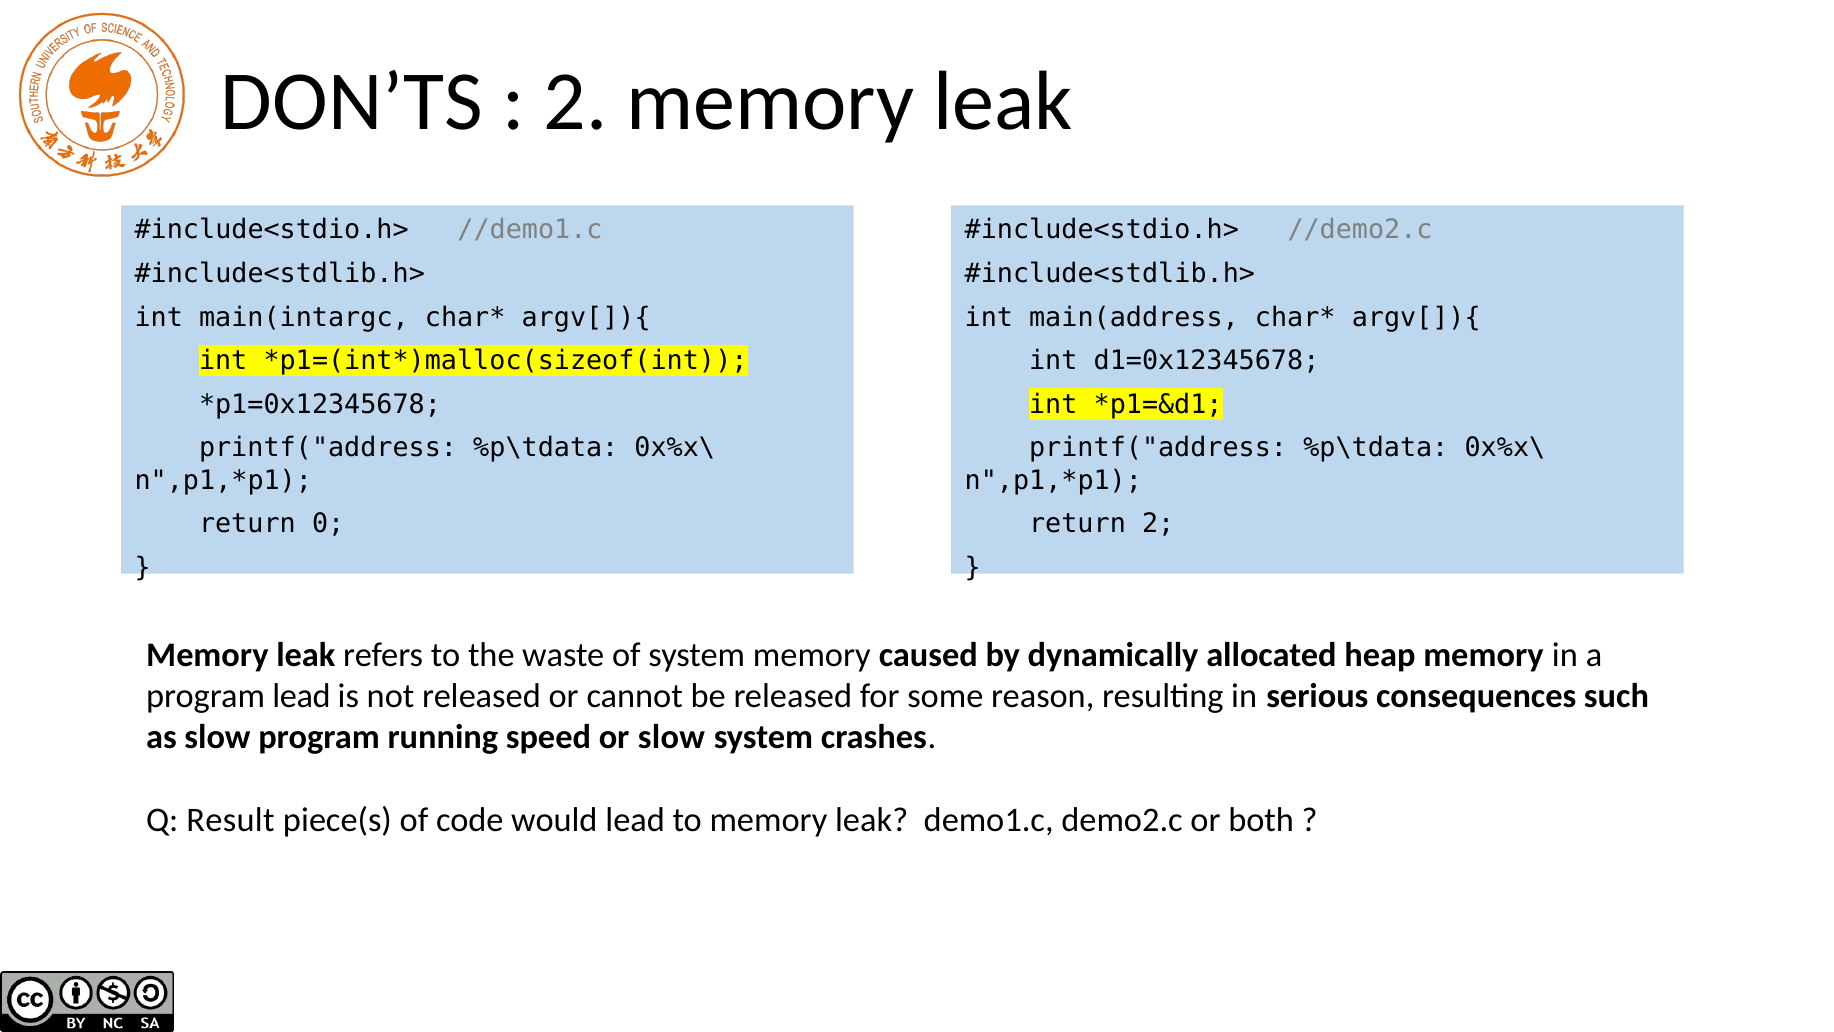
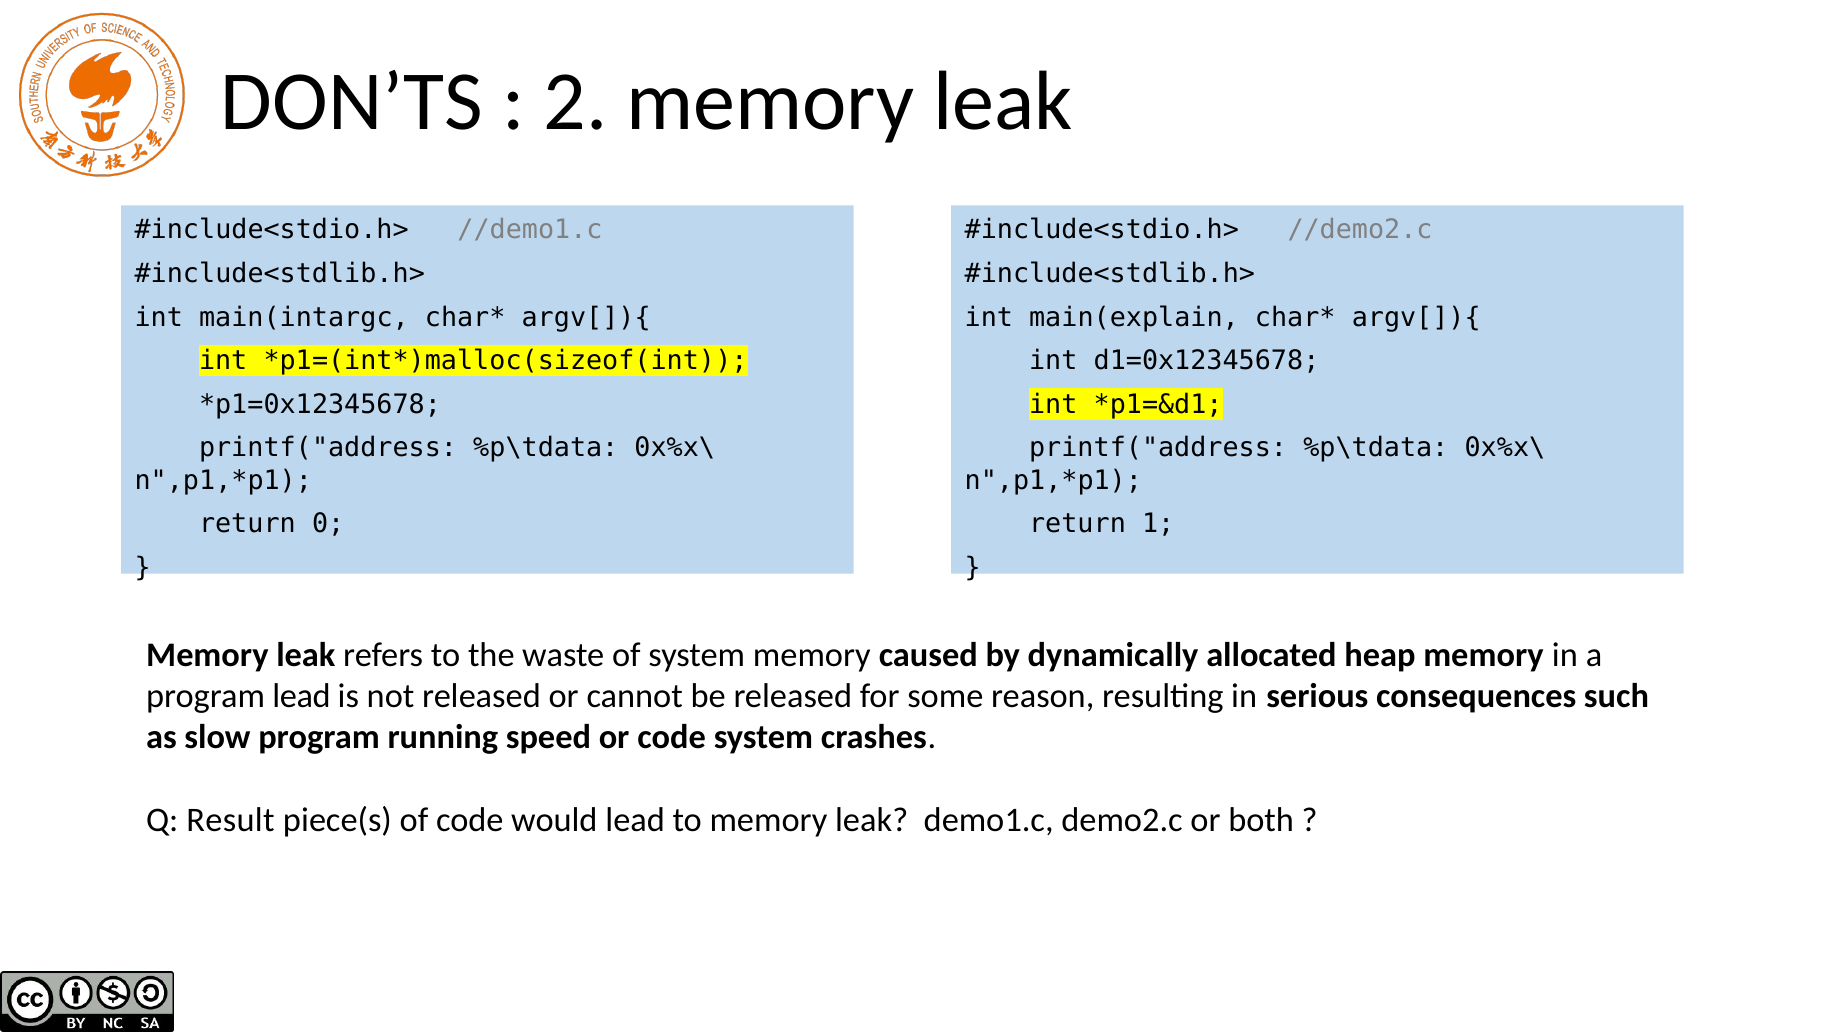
main(address: main(address -> main(explain (1134, 317)
return 2: 2 -> 1 (1158, 524)
or slow: slow -> code (672, 737)
